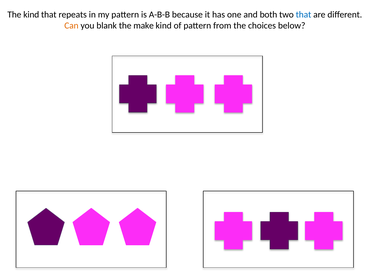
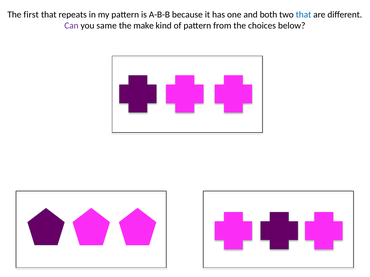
The kind: kind -> first (31, 15)
Can colour: orange -> purple (71, 26)
blank: blank -> same (107, 26)
